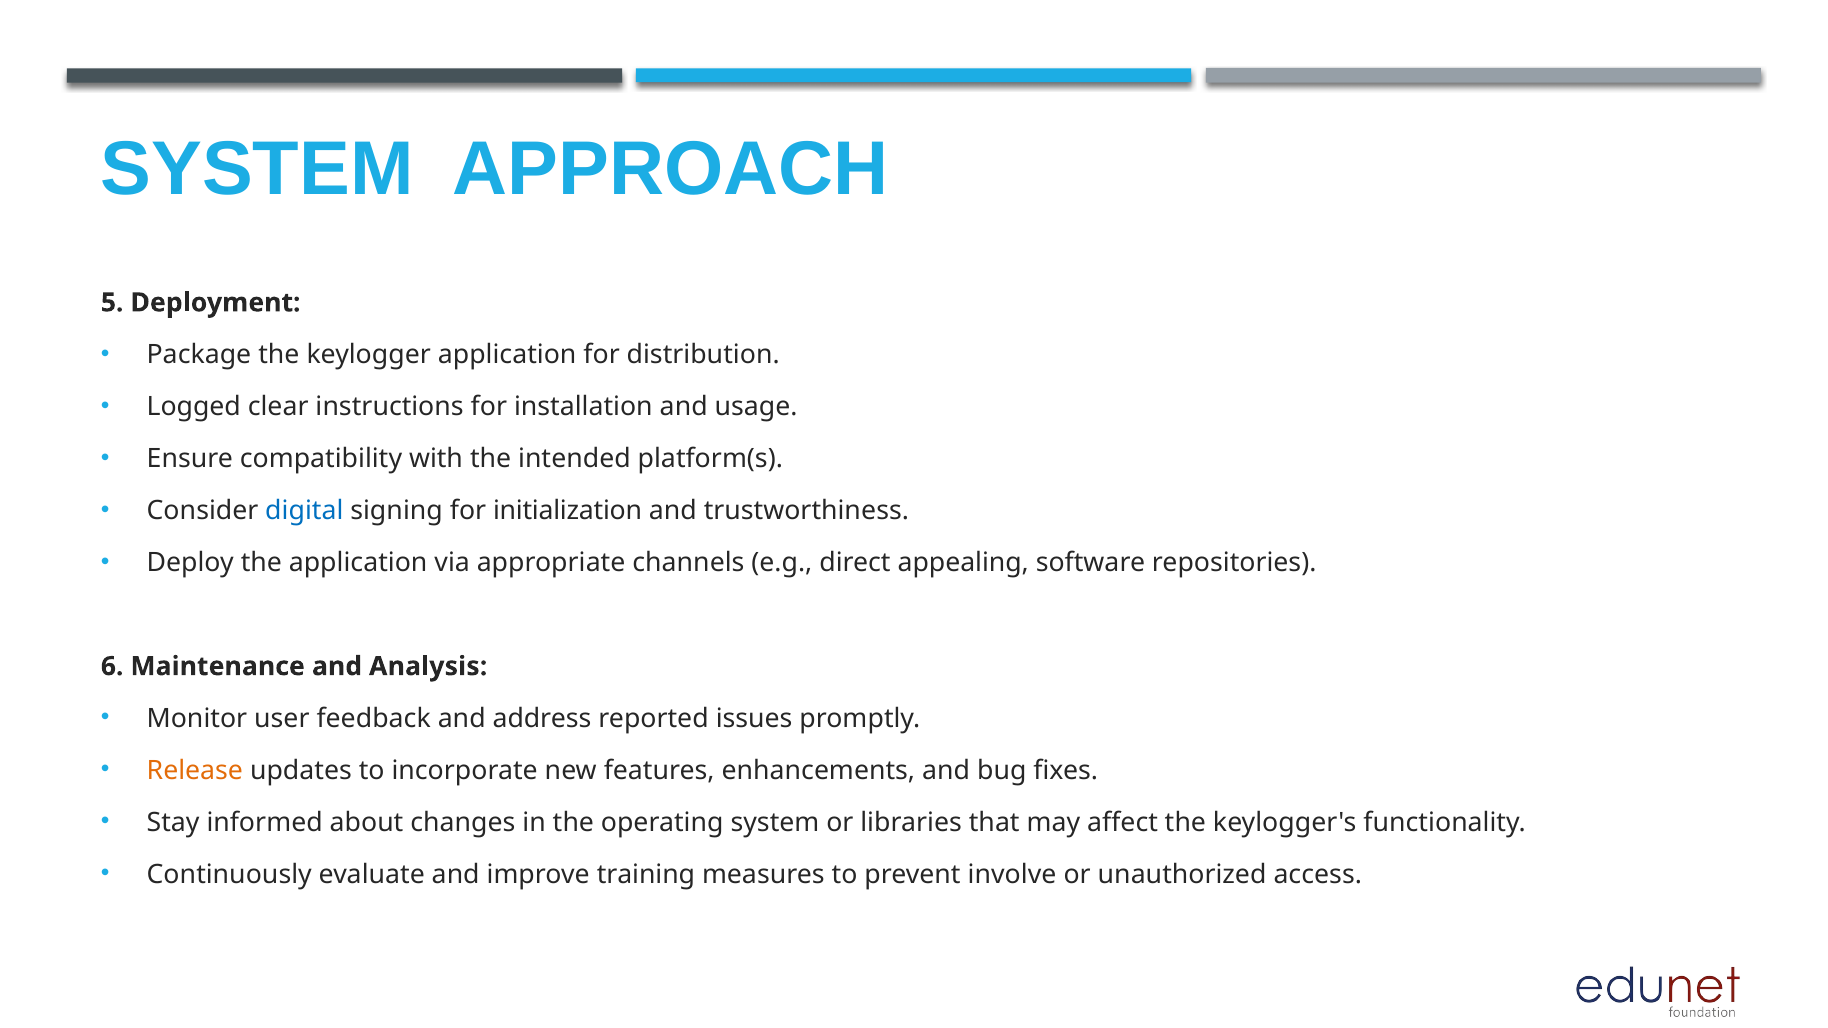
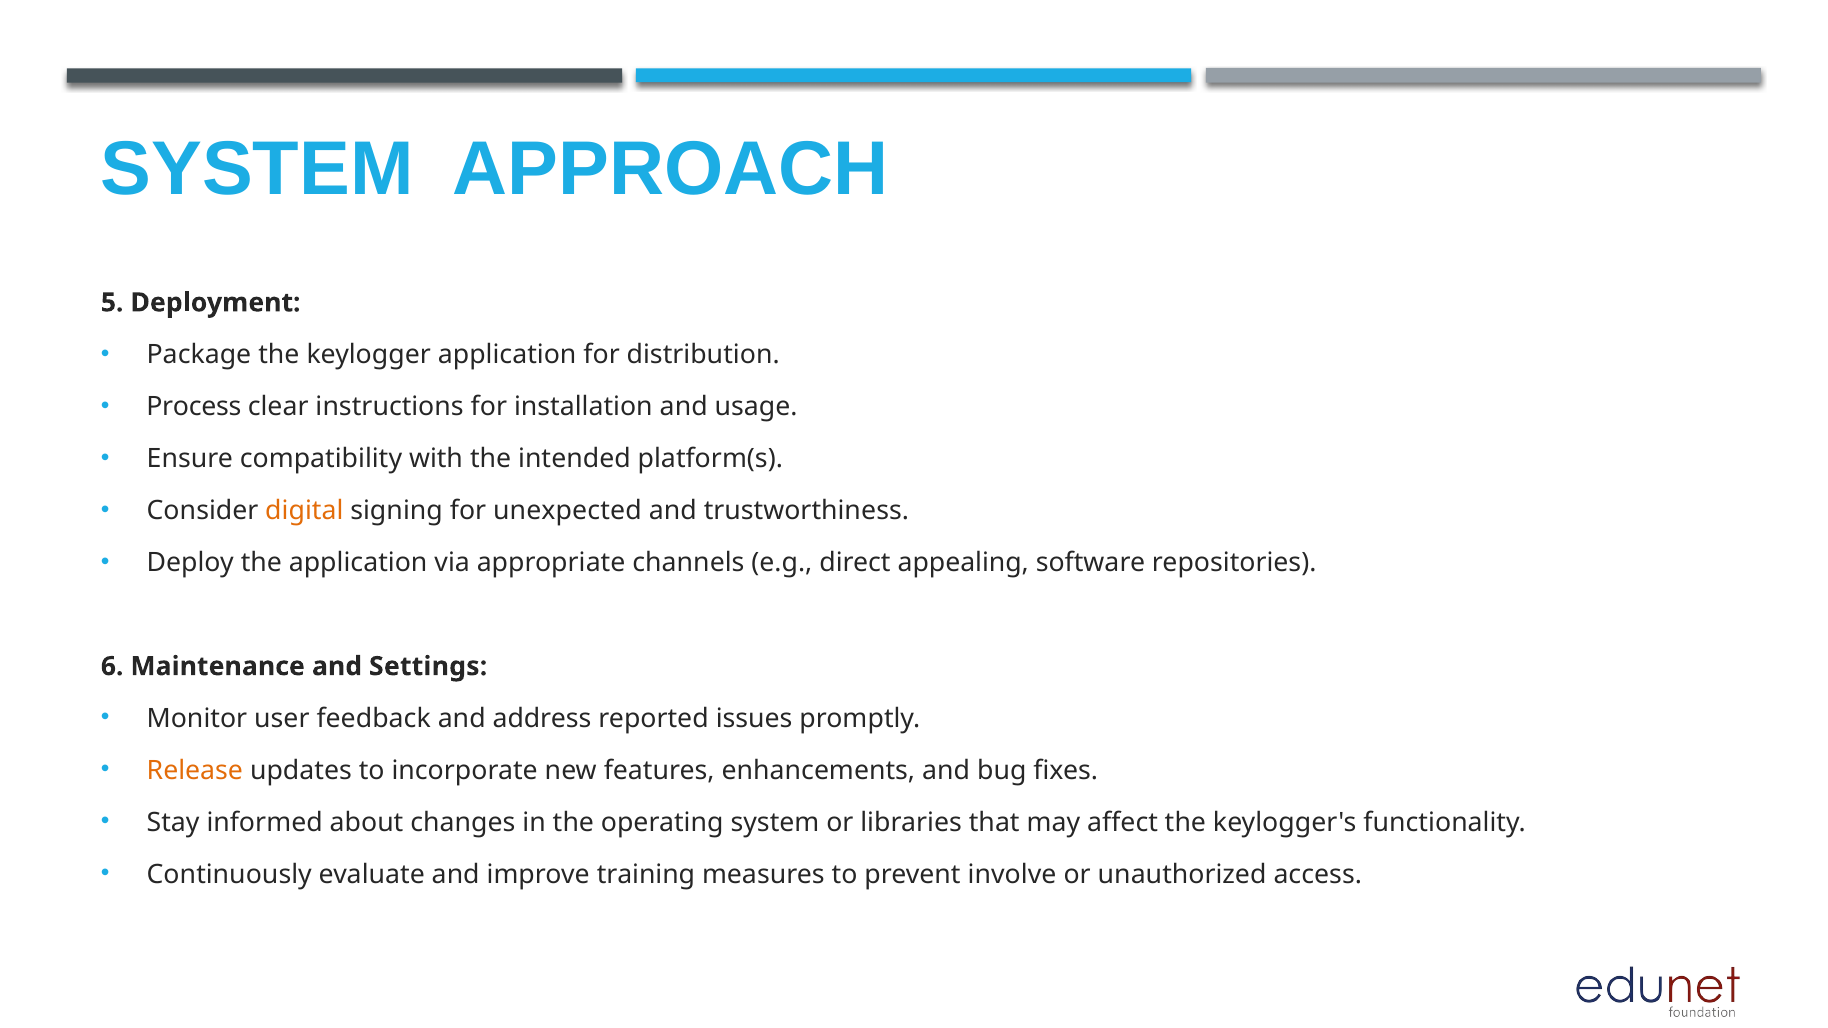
Logged: Logged -> Process (194, 407)
digital colour: blue -> orange (304, 511)
initialization: initialization -> unexpected (567, 511)
Analysis: Analysis -> Settings (428, 667)
